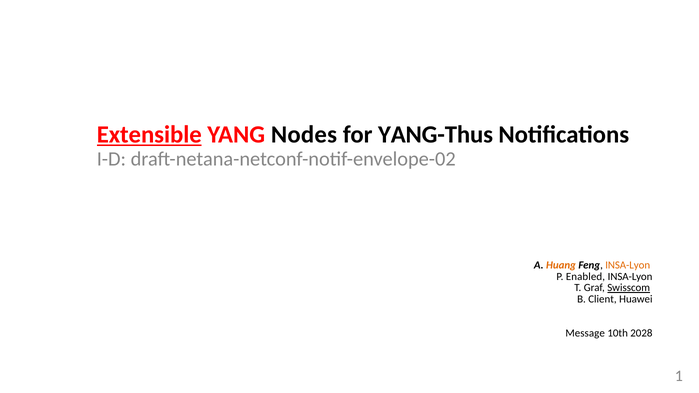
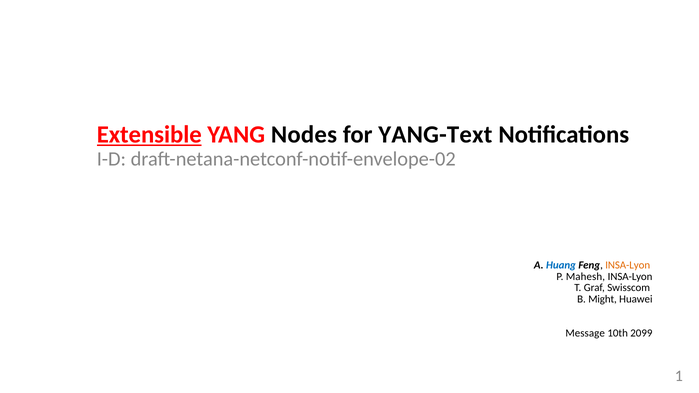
YANG-Thus: YANG-Thus -> YANG-Text (435, 135)
Huang colour: orange -> blue (561, 265)
Enabled: Enabled -> Mahesh (585, 277)
Swisscom underline: present -> none (629, 288)
Client: Client -> Might (603, 299)
2028: 2028 -> 2099 (641, 333)
